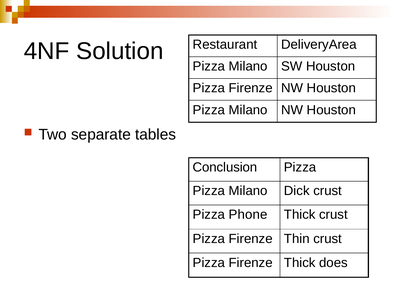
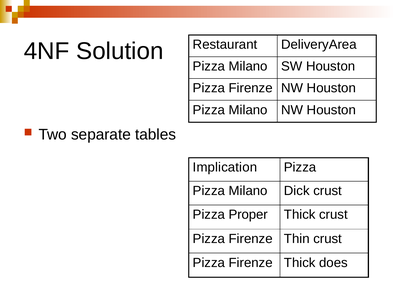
Conclusion: Conclusion -> Implication (225, 167)
Phone: Phone -> Proper (248, 215)
